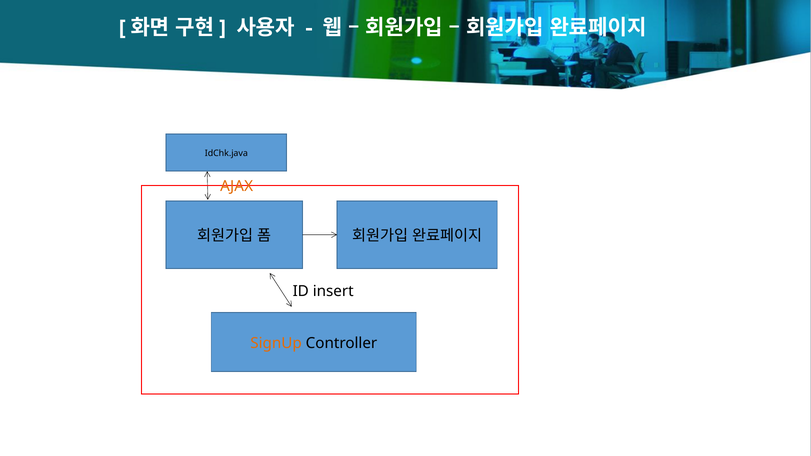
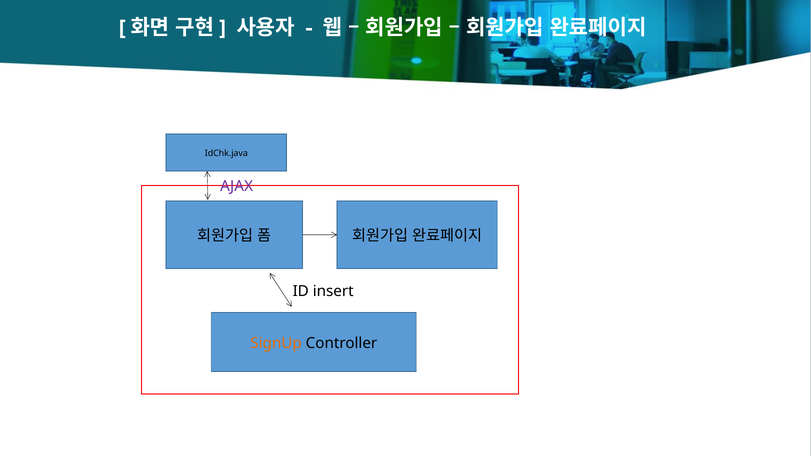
AJAX colour: orange -> purple (237, 186)
